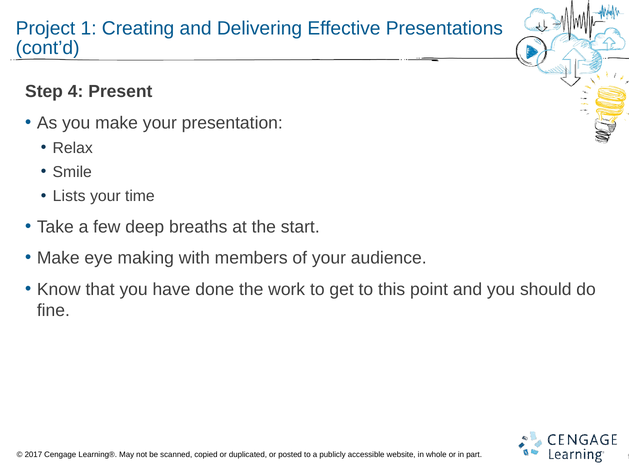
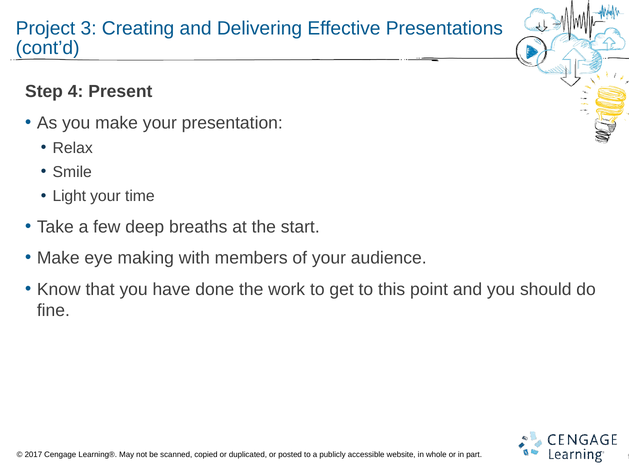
1: 1 -> 3 (89, 28)
Lists: Lists -> Light (69, 196)
